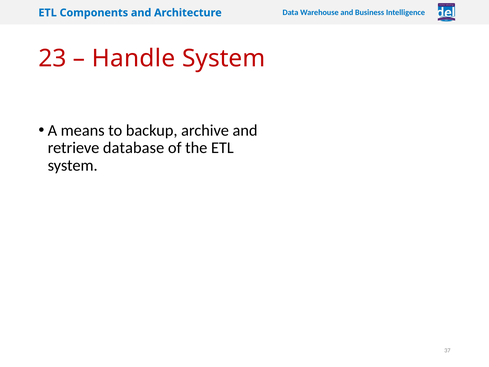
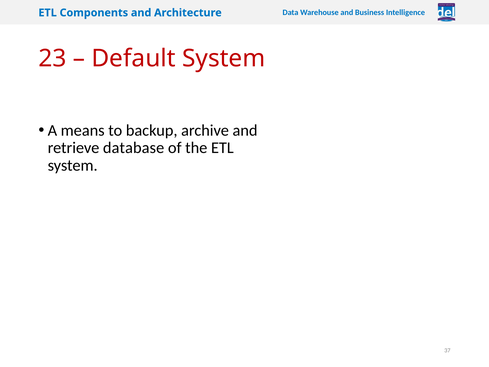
Handle: Handle -> Default (134, 58)
